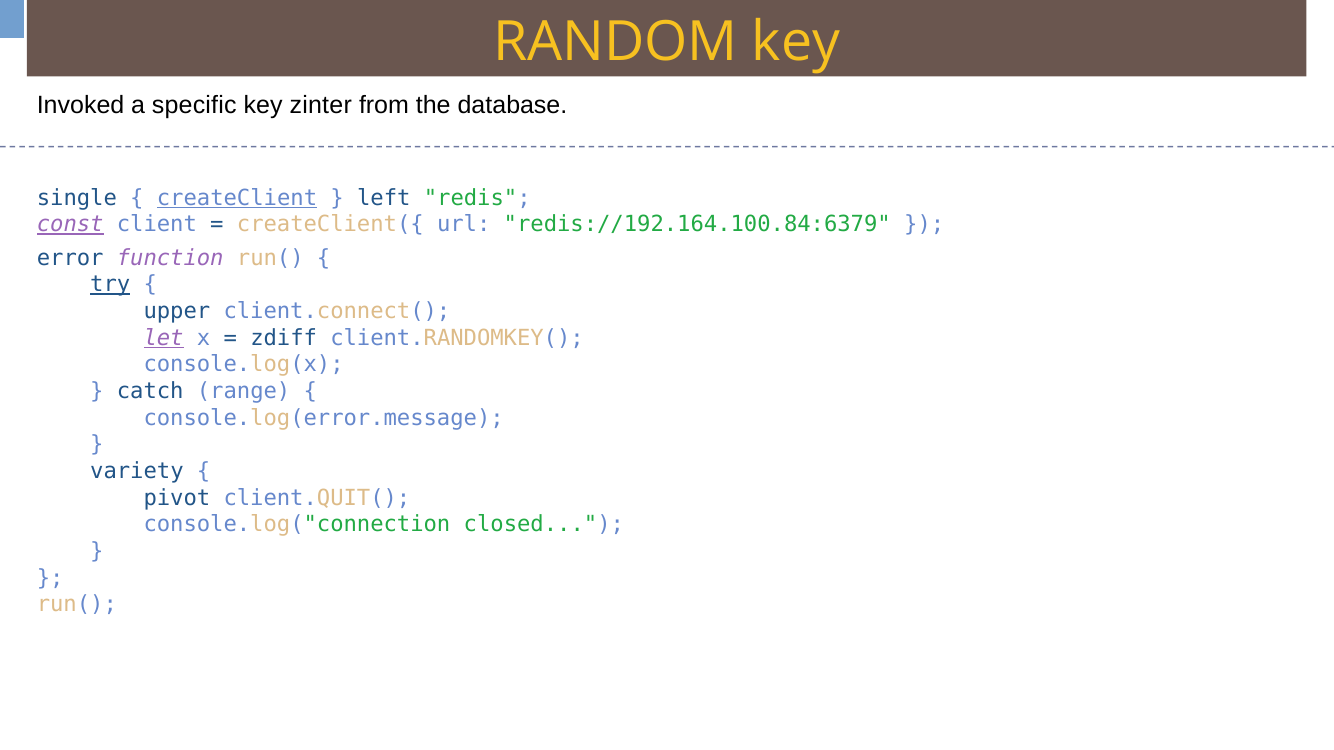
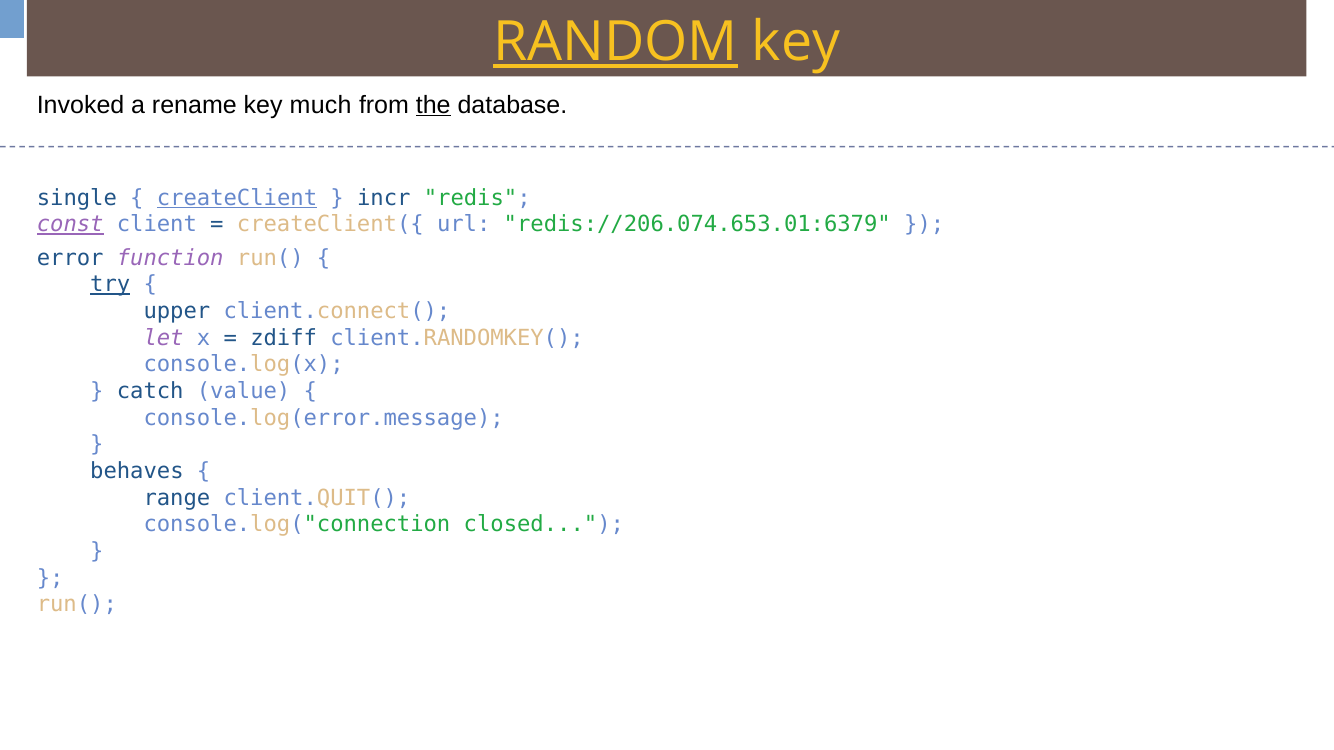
RANDOM underline: none -> present (615, 42)
specific: specific -> rename (194, 105)
zinter: zinter -> much (321, 105)
the underline: none -> present (433, 105)
left: left -> incr (384, 198)
redis://192.164.100.84:6379: redis://192.164.100.84:6379 -> redis://206.074.653.01:6379 (697, 225)
let underline: present -> none (164, 338)
range: range -> value (244, 391)
variety: variety -> behaves (137, 471)
pivot: pivot -> range (177, 498)
